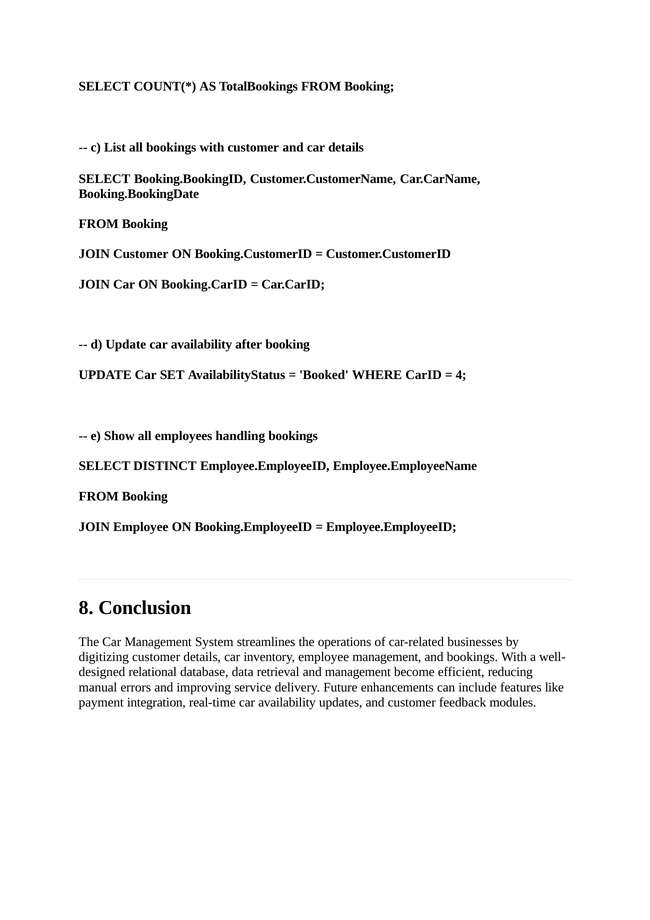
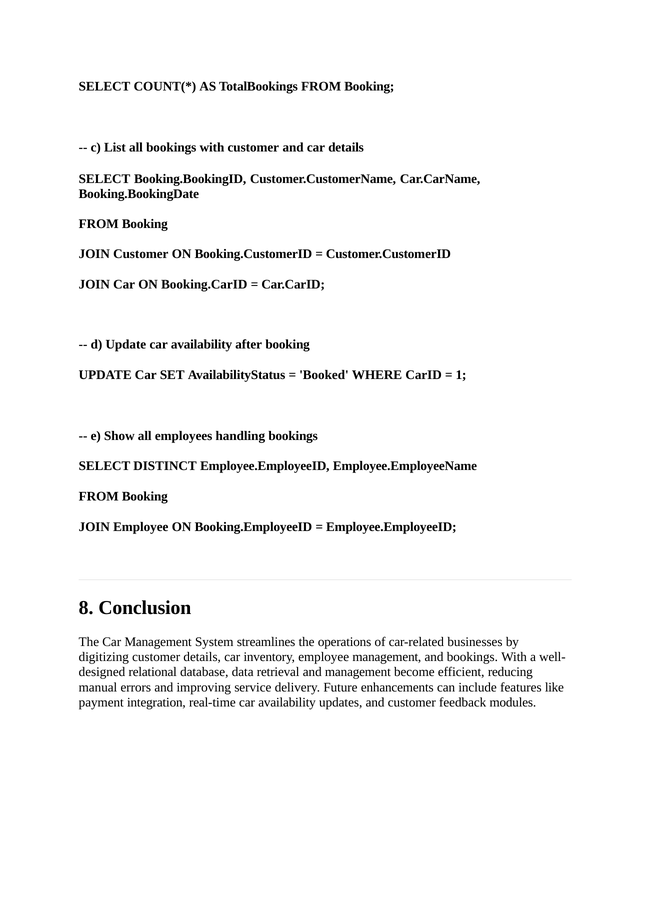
4: 4 -> 1 (461, 375)
